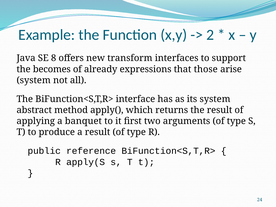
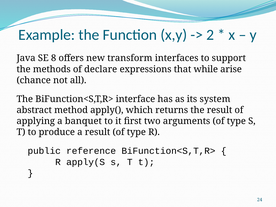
becomes: becomes -> methods (52, 69)
already: already -> declare (101, 69)
those: those -> while (206, 69)
system: system -> chance (34, 80)
